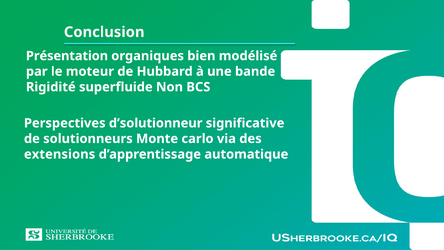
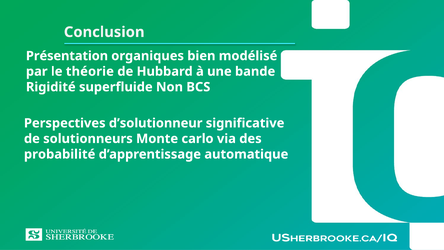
moteur: moteur -> théorie (90, 71)
extensions: extensions -> probabilité (60, 154)
